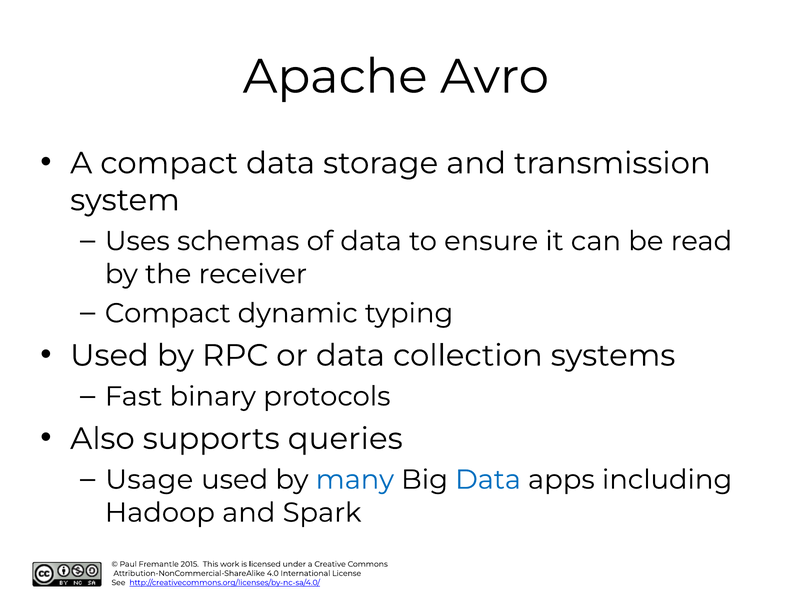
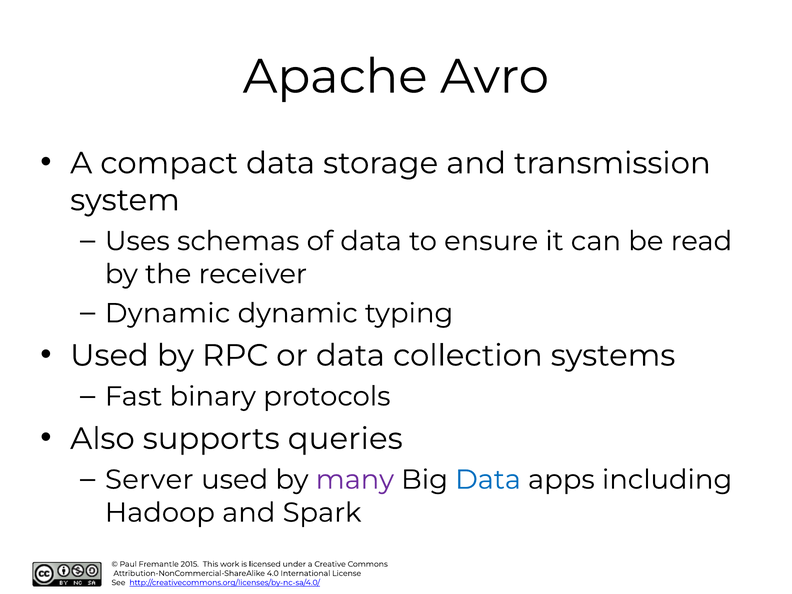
Compact: Compact -> Dynamic (168, 313)
Usage: Usage -> Server (149, 480)
many colour: blue -> purple (355, 480)
